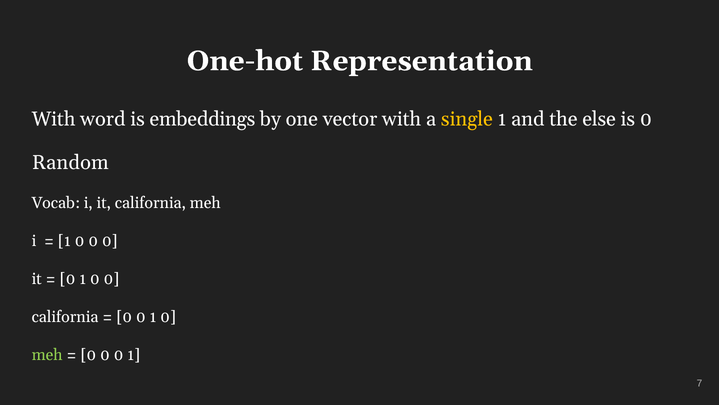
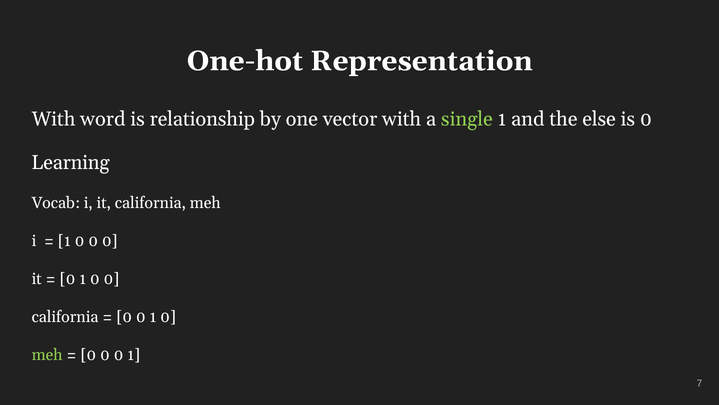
embeddings: embeddings -> relationship (202, 119)
single colour: yellow -> light green (467, 119)
Random: Random -> Learning (71, 163)
